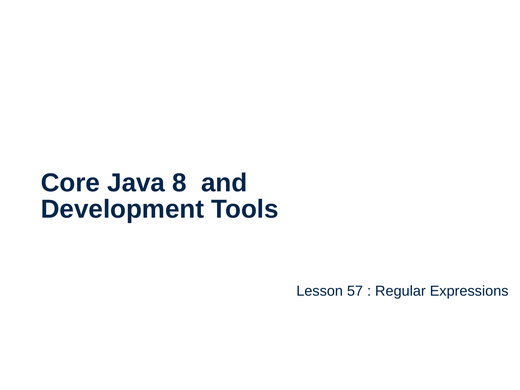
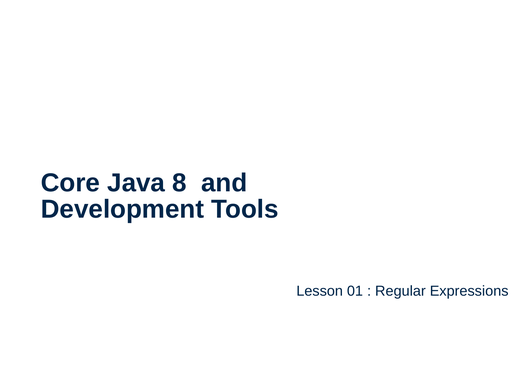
57: 57 -> 01 (355, 291)
